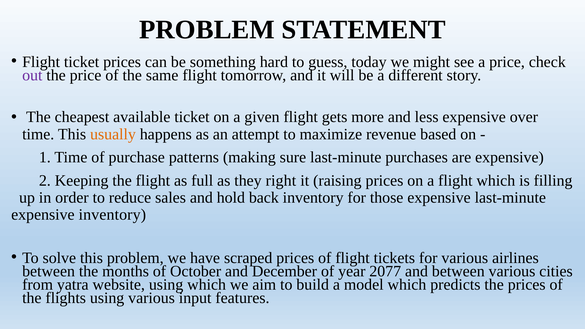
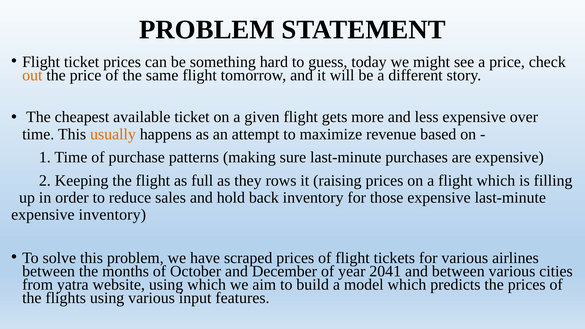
out colour: purple -> orange (32, 75)
right: right -> rows (281, 181)
2077: 2077 -> 2041 (385, 271)
